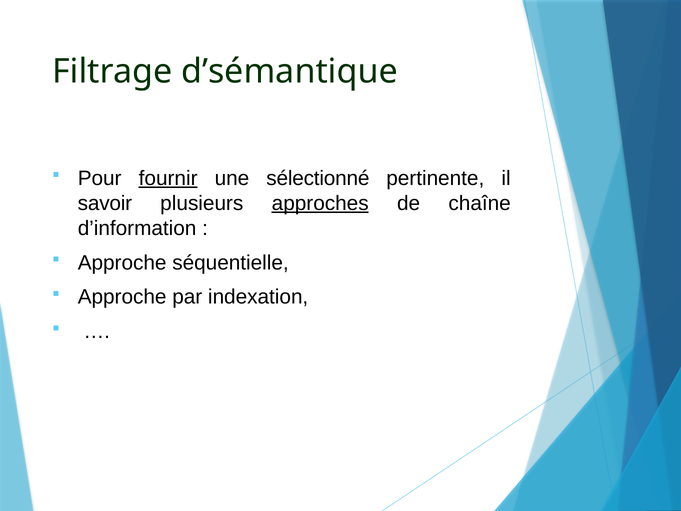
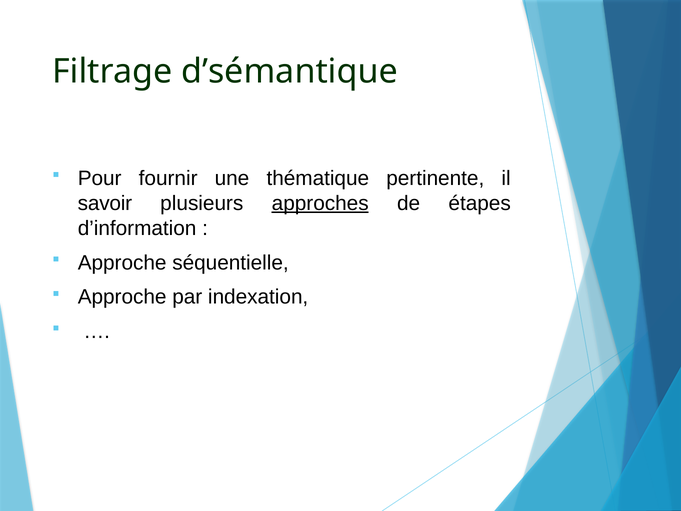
fournir underline: present -> none (168, 178)
sélectionné: sélectionné -> thématique (318, 178)
chaîne: chaîne -> étapes (480, 203)
